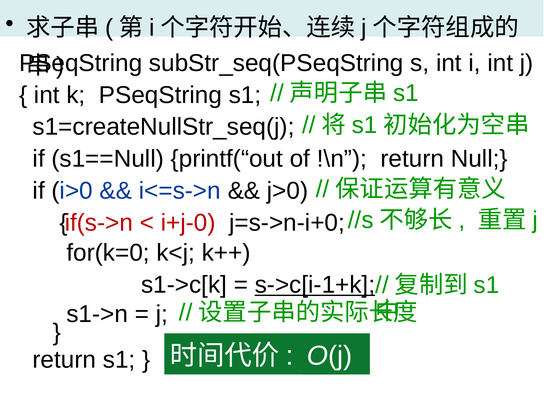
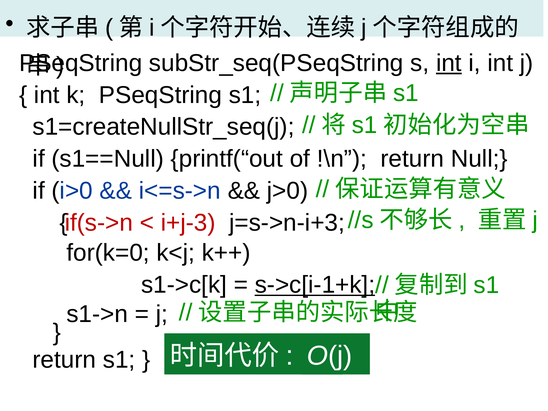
int underline: none -> present (449, 63)
i+j-0: i+j-0 -> i+j-3 (188, 223)
j=s->n-i+0: j=s->n-i+0 -> j=s->n-i+3 (287, 223)
